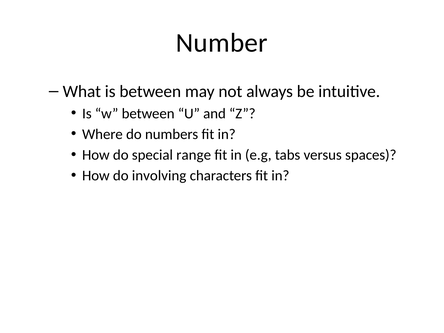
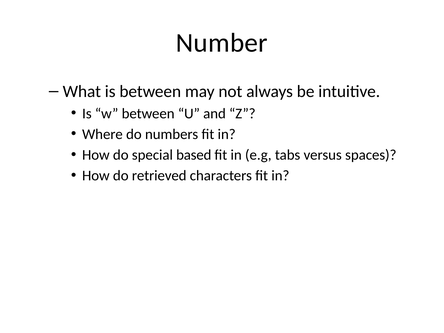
range: range -> based (194, 155)
involving: involving -> retrieved (159, 176)
